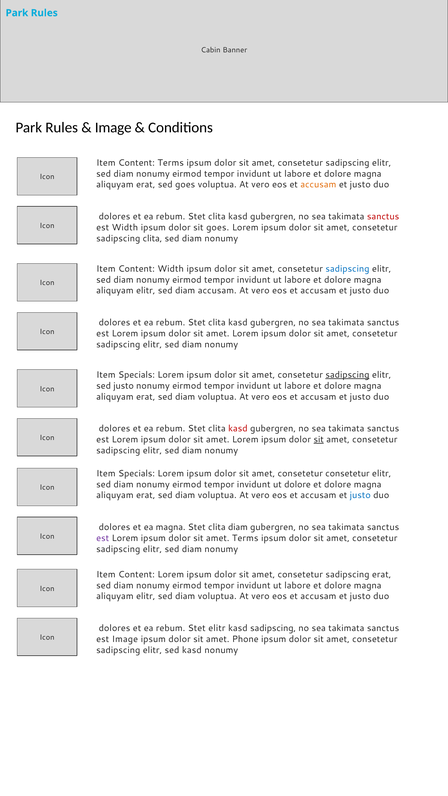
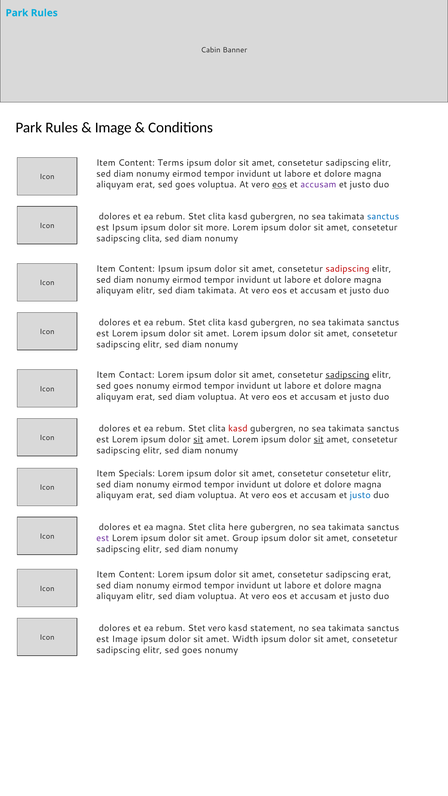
eos underline: none -> present (280, 185)
accusam colour: orange -> purple (318, 185)
sanctus colour: red -> blue (383, 217)
est Width: Width -> Ipsum (125, 228)
sit goes: goes -> more (218, 228)
Content Width: Width -> Ipsum (171, 269)
sadipscing colour: blue -> red (347, 269)
diam accusam: accusam -> takimata (217, 291)
Specials: Specials -> Contact (136, 375)
justo: justo -> goes (124, 386)
sit underline: none -> present (198, 440)
clita diam: diam -> here (238, 527)
amet Terms: Terms -> Group (245, 538)
Stet elitr: elitr -> vero (217, 629)
kasd sadipscing: sadipscing -> statement (273, 629)
Phone: Phone -> Width (245, 639)
kasd: kasd -> goes (192, 650)
